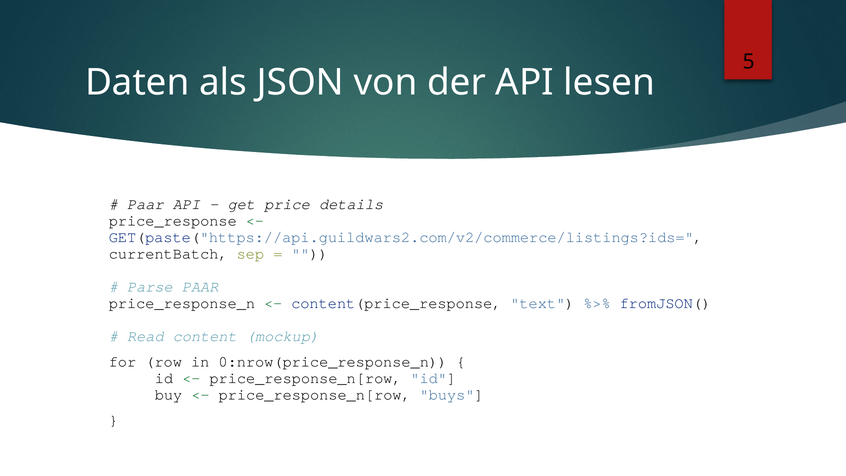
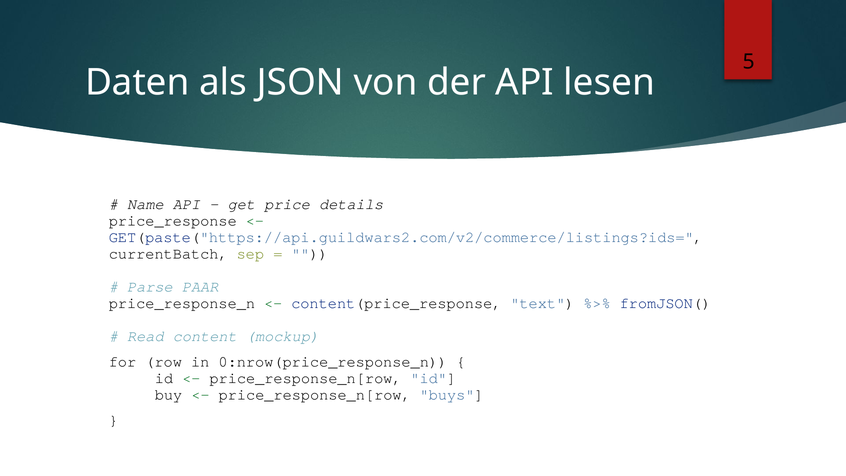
Paar: Paar -> Name (145, 204)
